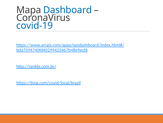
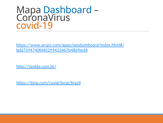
covid-19 colour: blue -> orange (35, 25)
